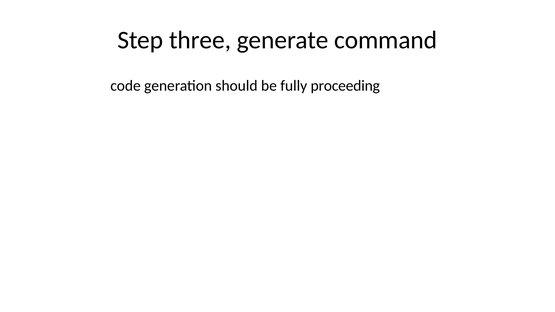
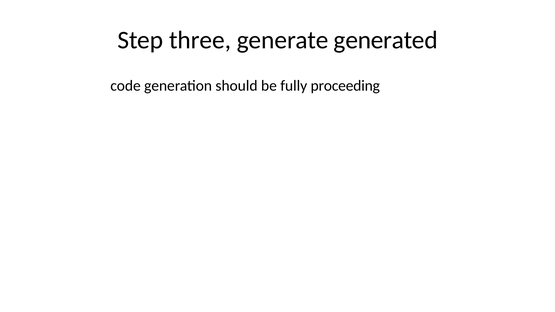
command: command -> generated (386, 40)
